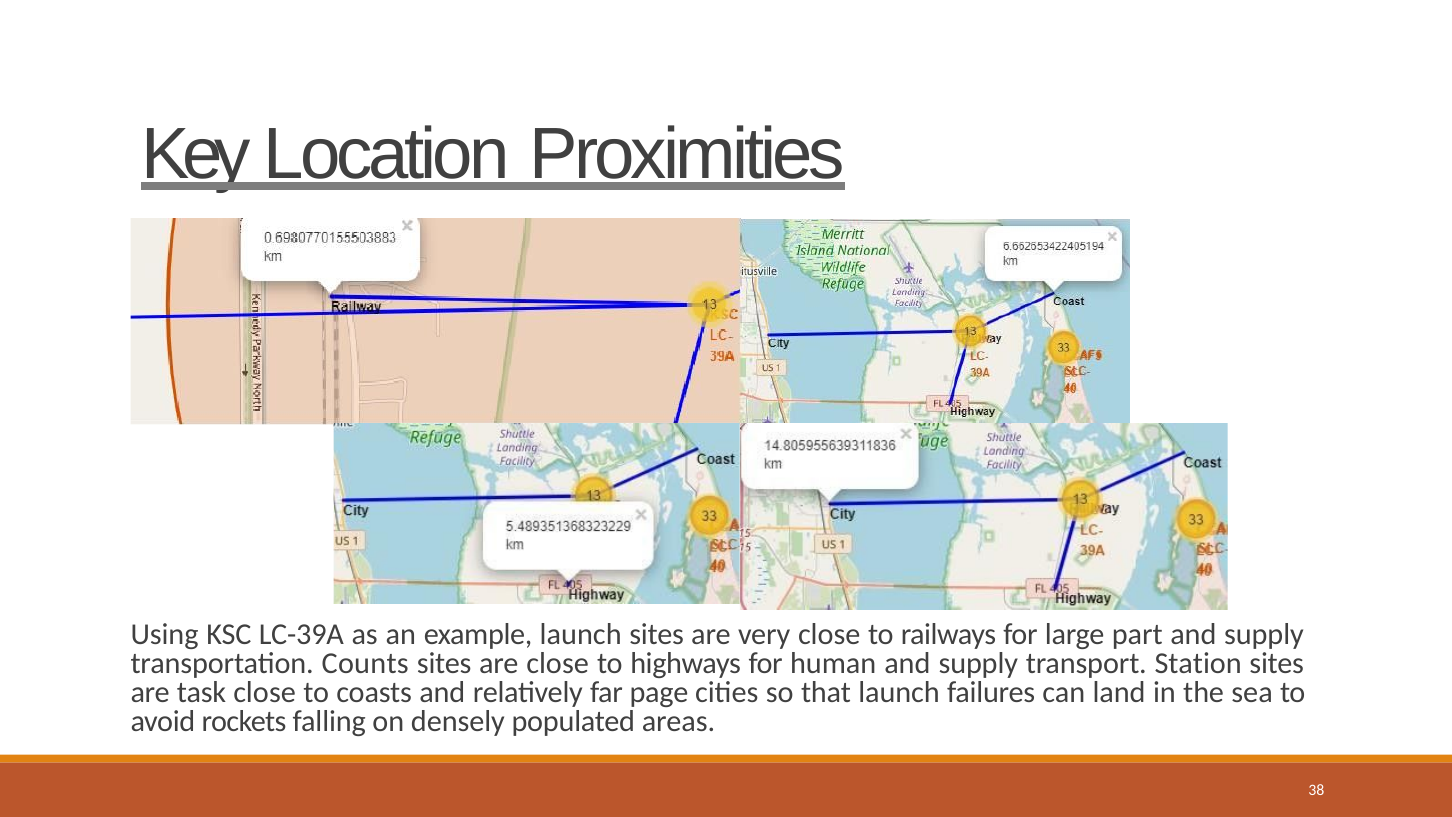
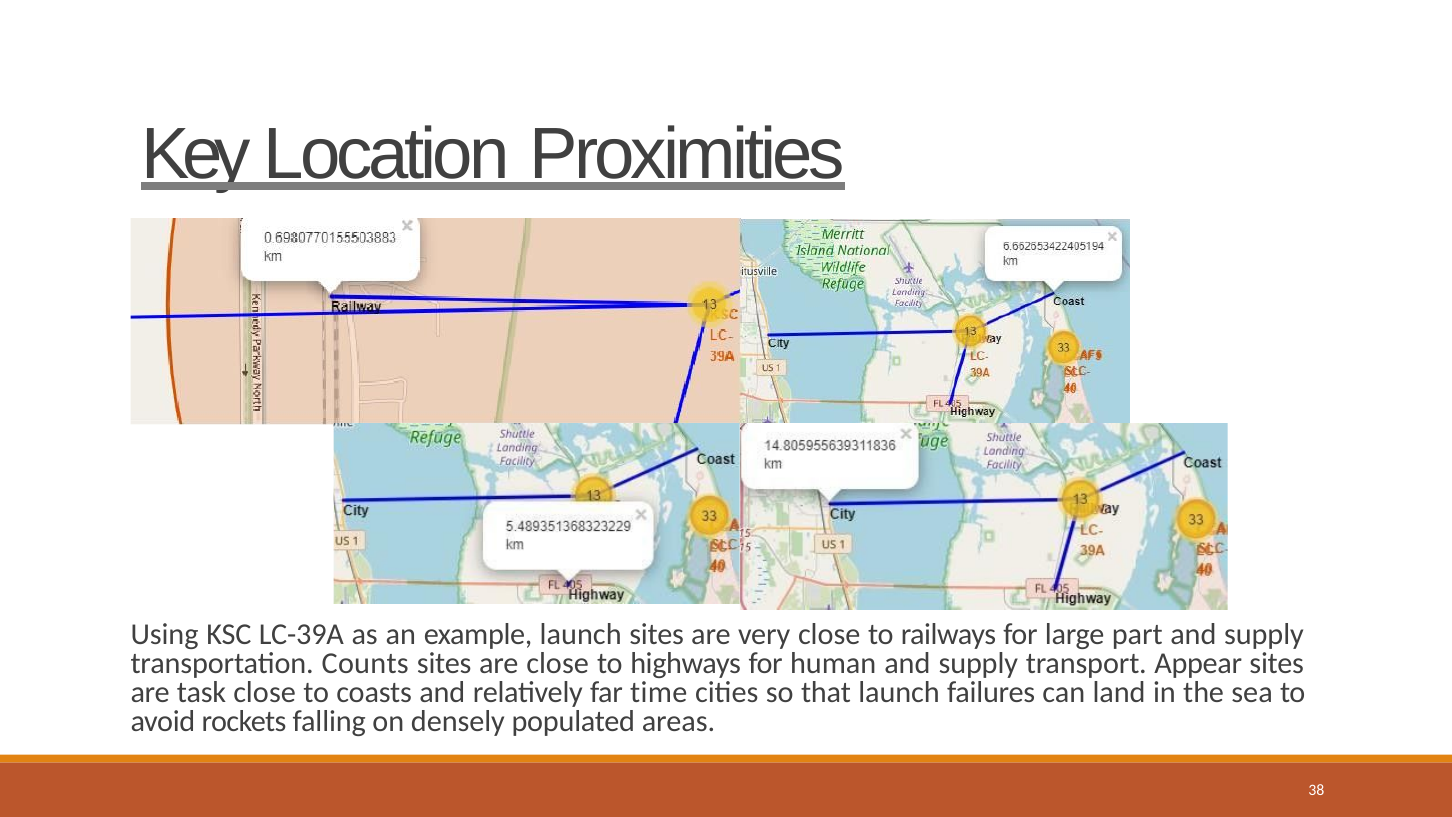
Station: Station -> Appear (1198, 663)
page: page -> time (659, 692)
